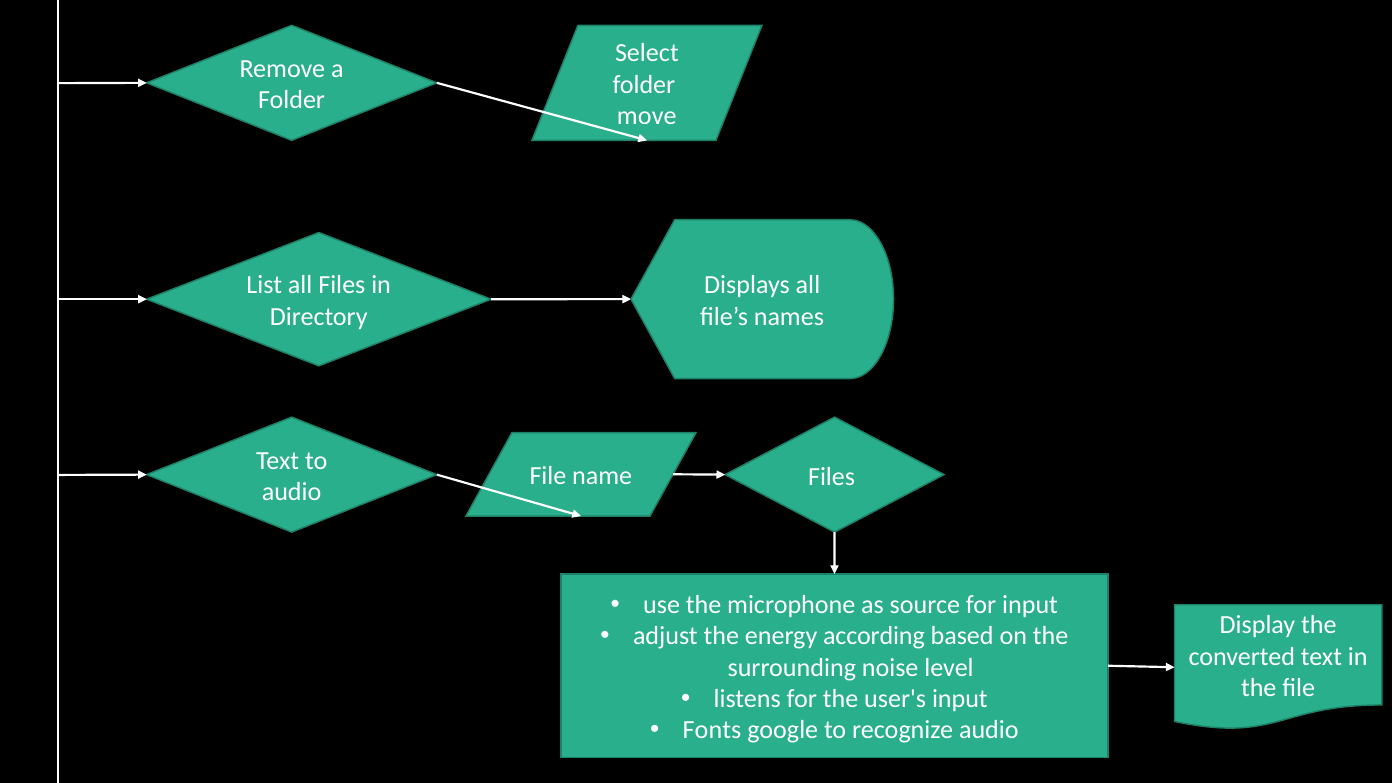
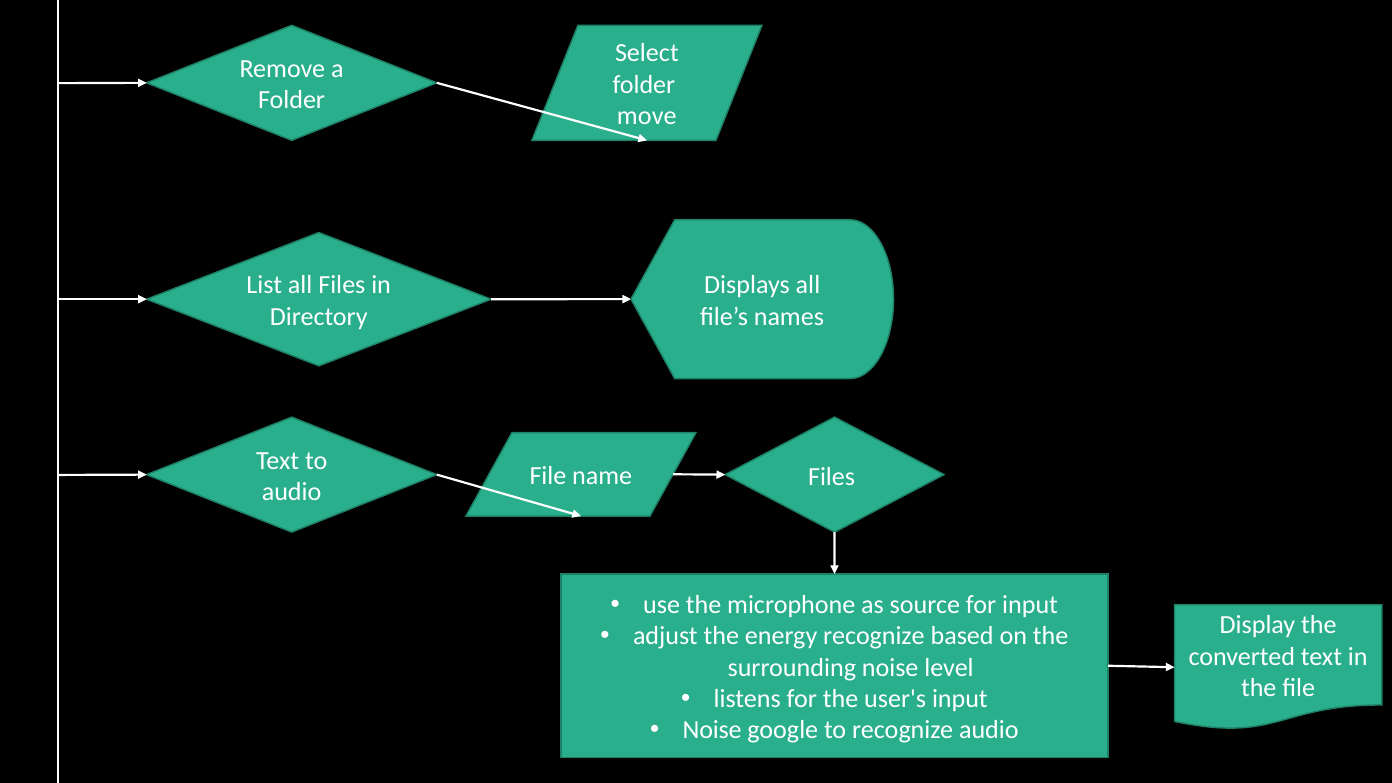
energy according: according -> recognize (874, 636)
Fonts: Fonts -> Noise (712, 730)
